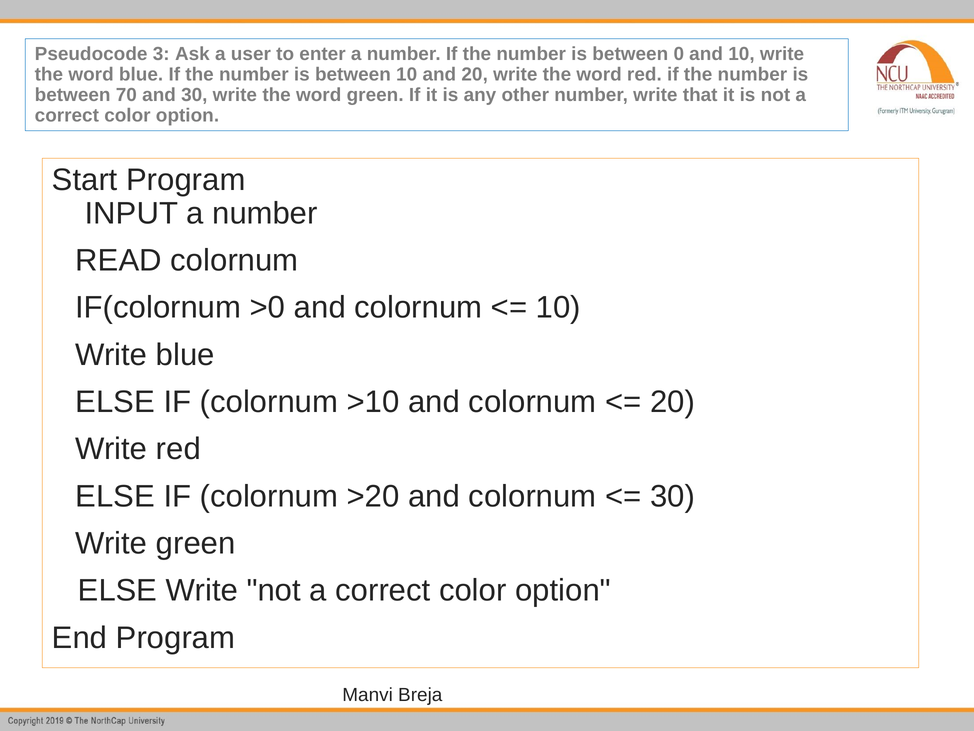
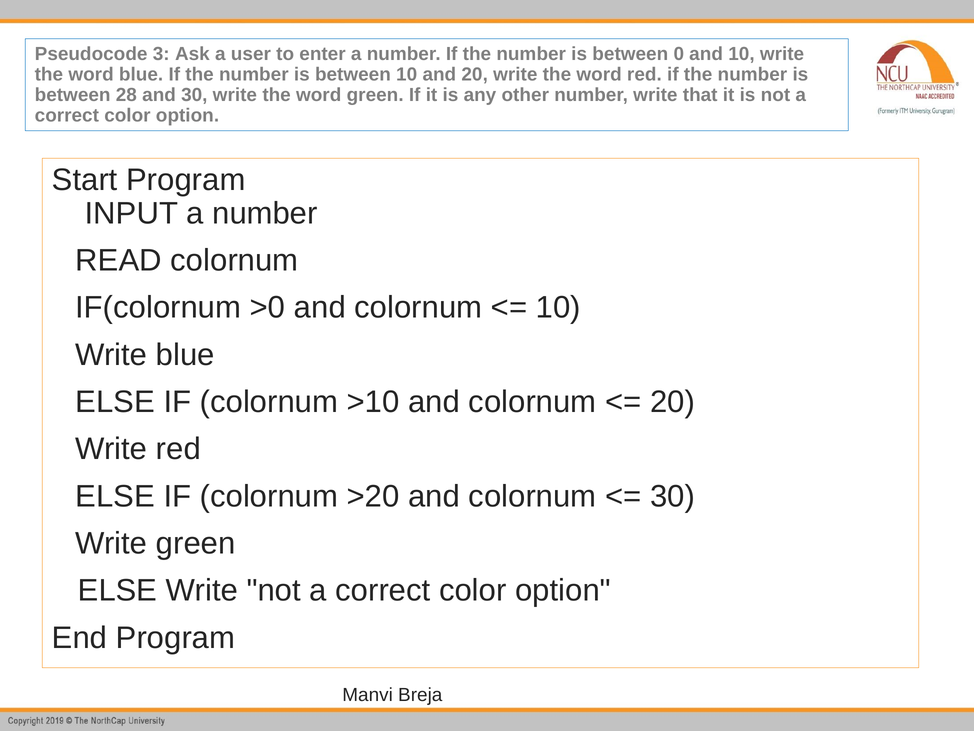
70: 70 -> 28 (126, 95)
